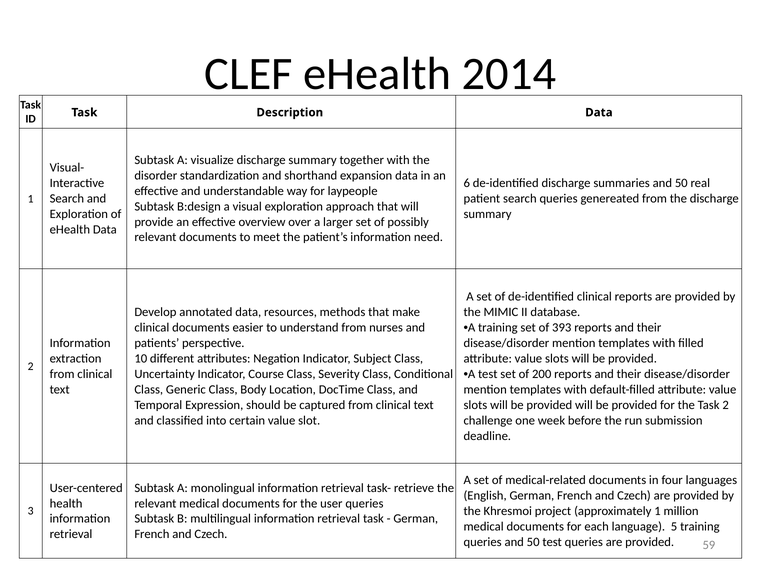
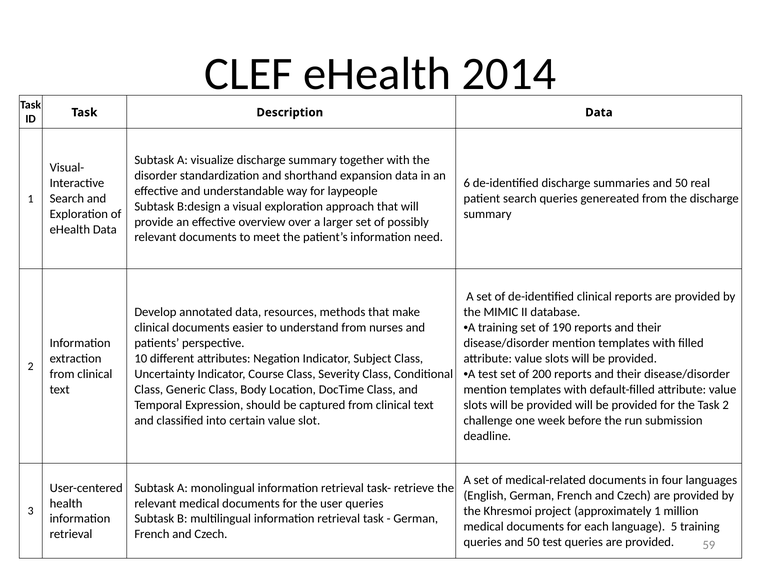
393: 393 -> 190 (562, 327)
